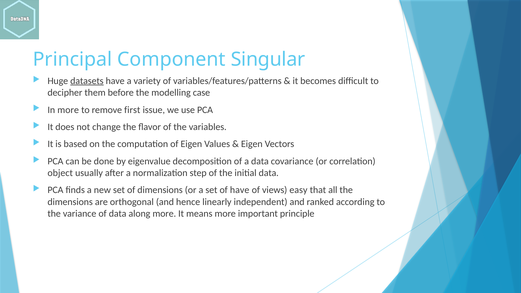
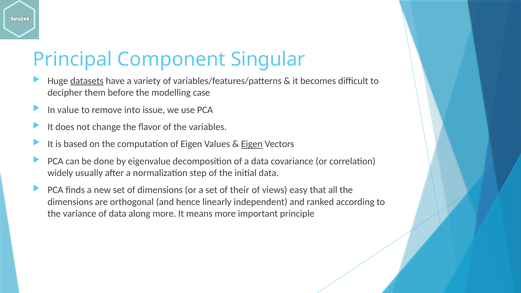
In more: more -> value (68, 110)
first: first -> into (132, 110)
Eigen underline: none -> present (252, 144)
object: object -> widely (60, 173)
of have: have -> their (240, 190)
